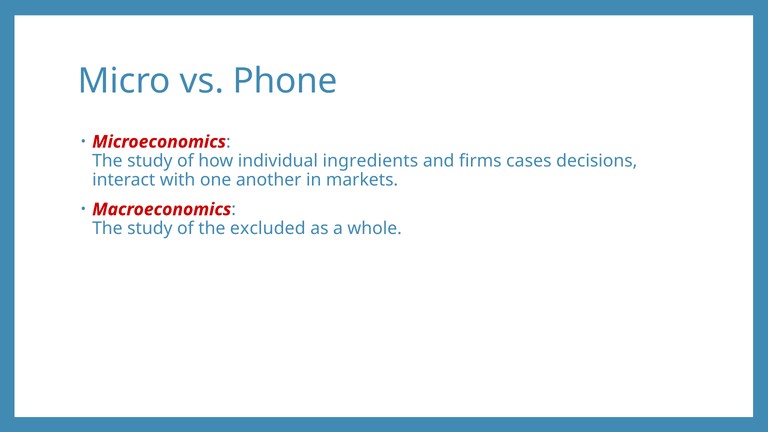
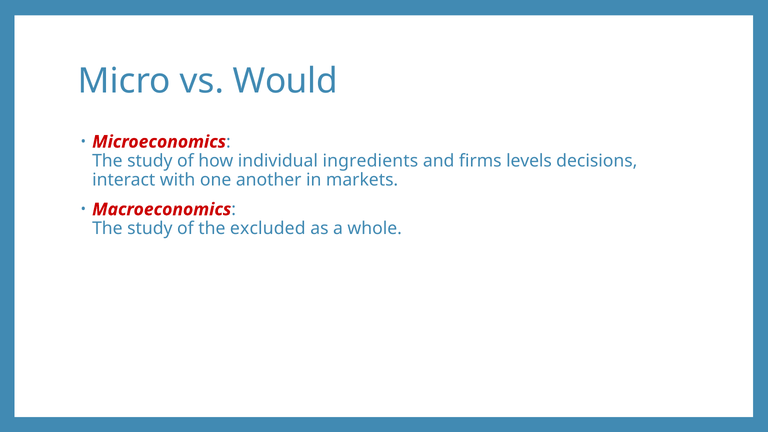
Phone: Phone -> Would (285, 81)
cases: cases -> levels (529, 161)
